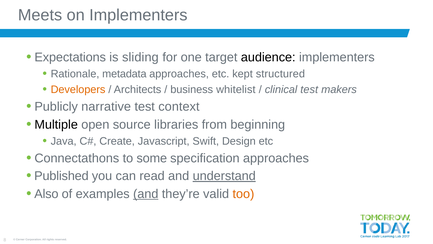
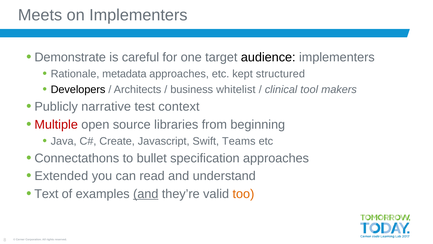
Expectations: Expectations -> Demonstrate (70, 57)
sliding: sliding -> careful (141, 57)
Developers colour: orange -> black (78, 90)
clinical test: test -> tool (309, 90)
Multiple colour: black -> red (56, 124)
Design: Design -> Teams (239, 141)
some: some -> bullet (152, 158)
Published: Published -> Extended (61, 176)
understand underline: present -> none (224, 176)
Also: Also -> Text (46, 194)
